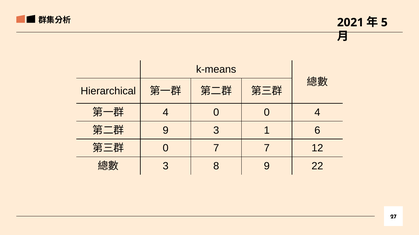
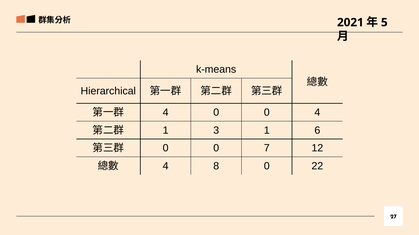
9: 9 -> 1 (166, 131)
7: 7 -> 0 (216, 149)
3: 3 -> 4 (166, 166)
8 9: 9 -> 0 (267, 166)
